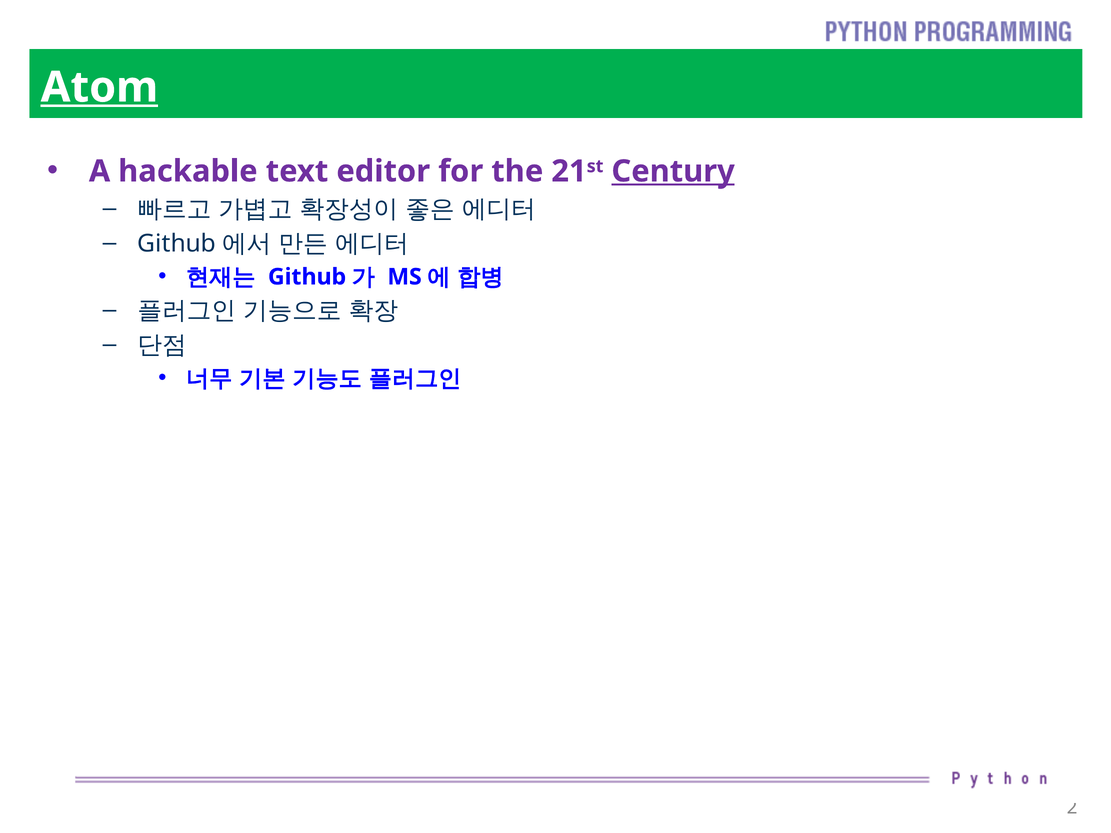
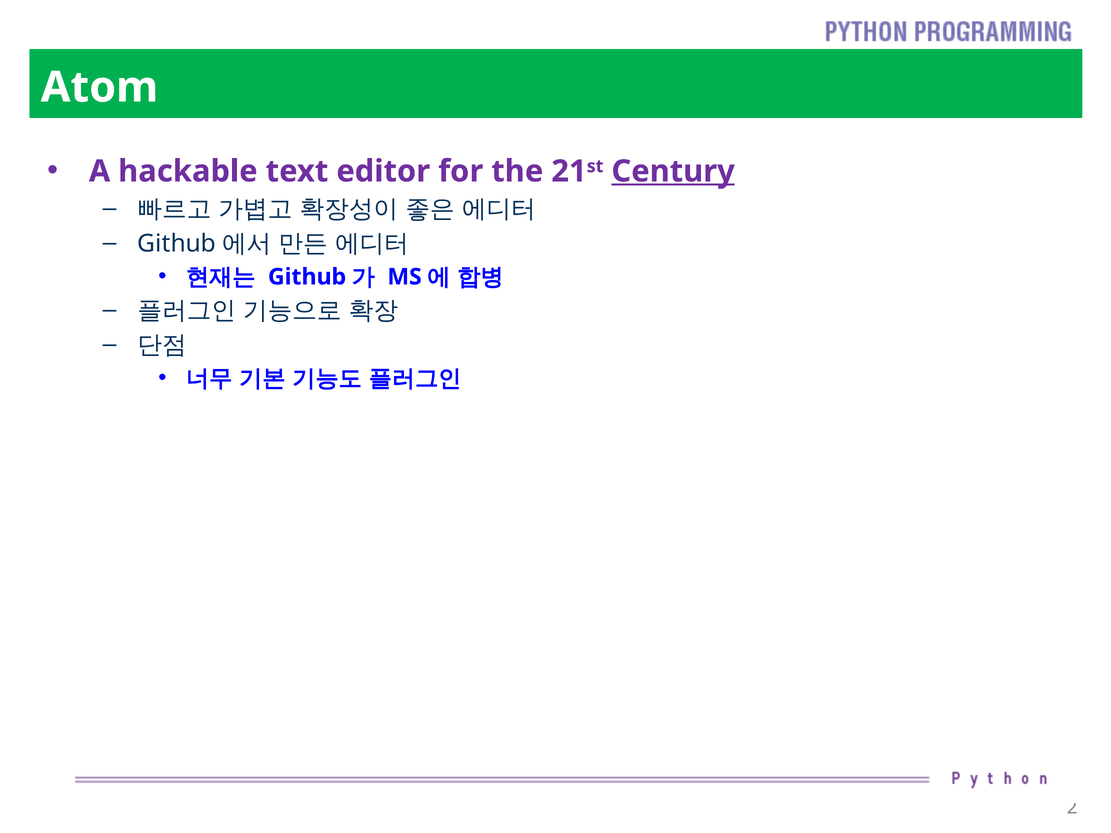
Atom underline: present -> none (99, 87)
